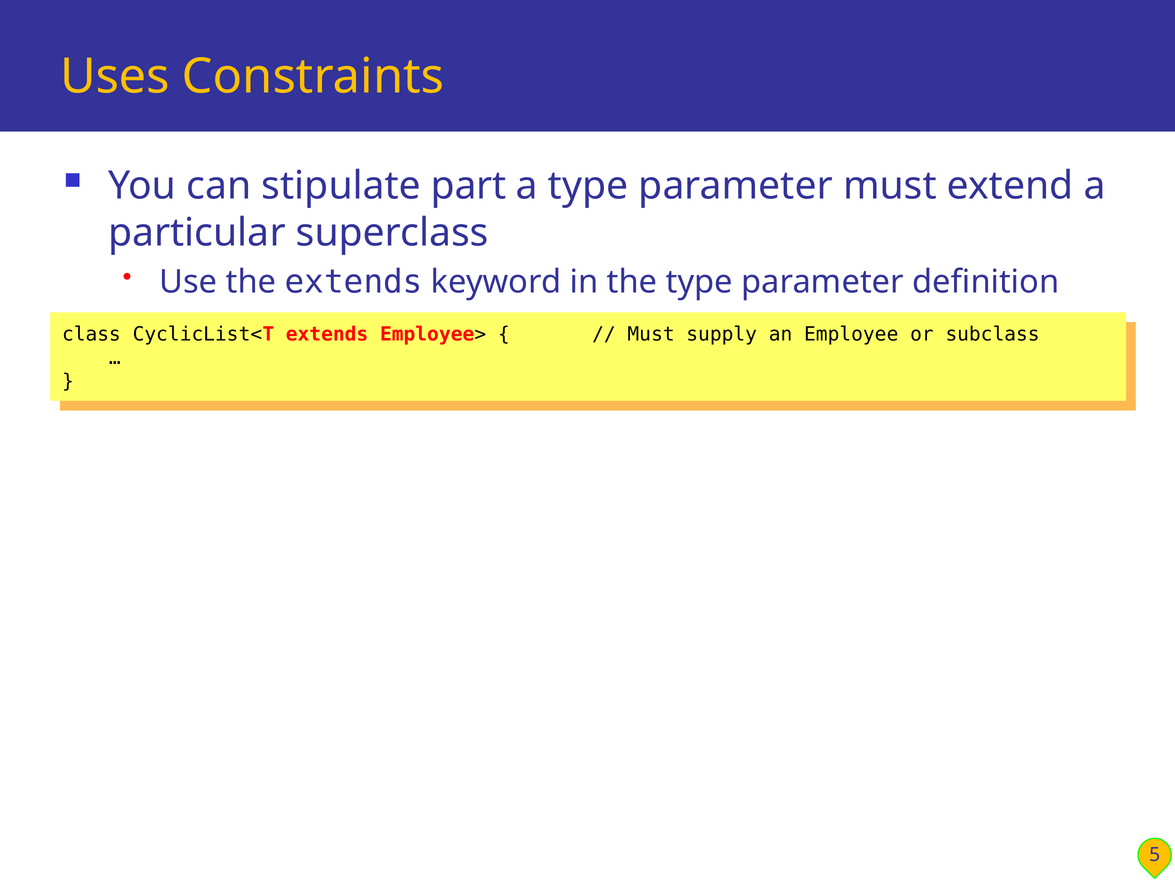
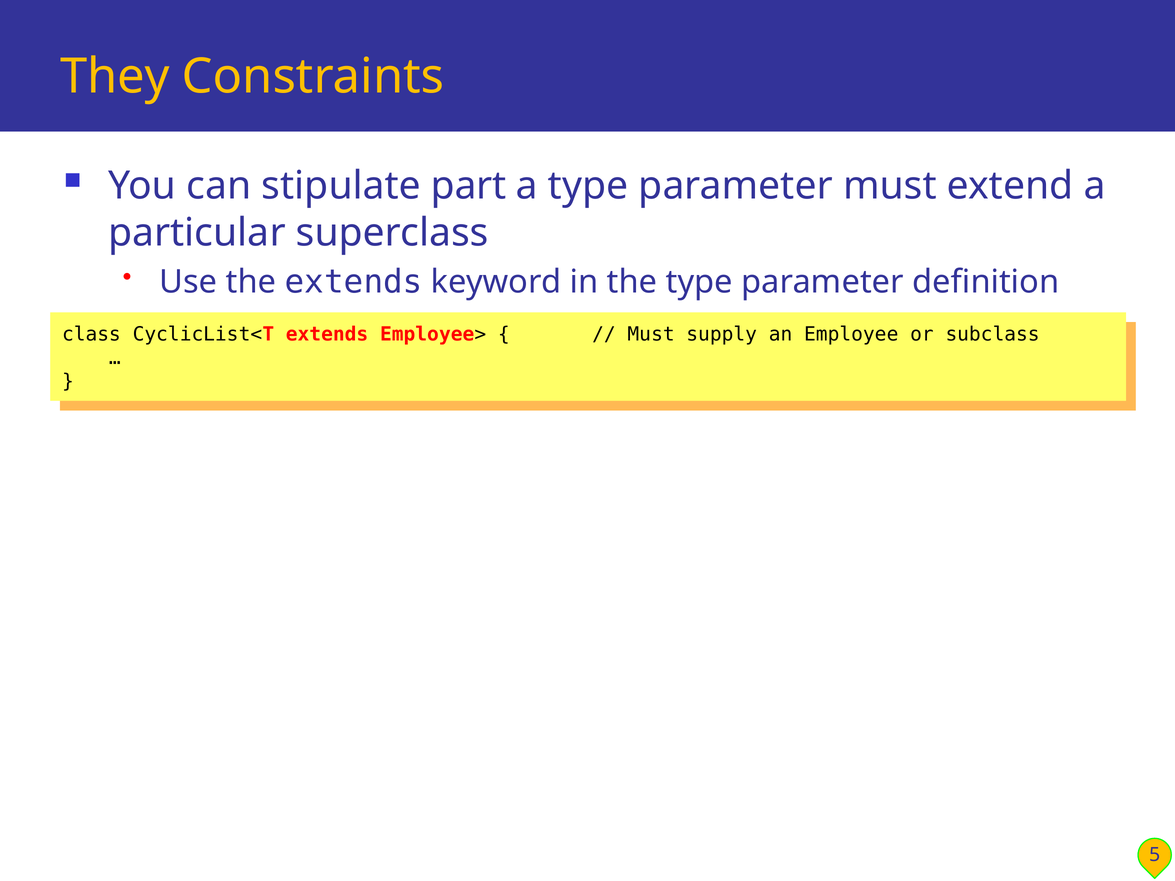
Uses: Uses -> They (115, 77)
